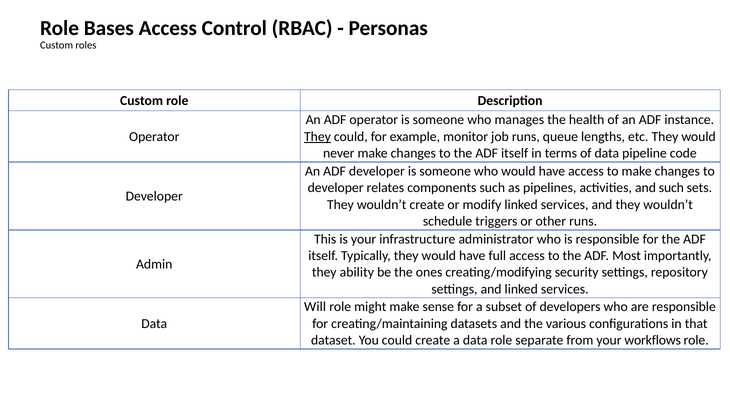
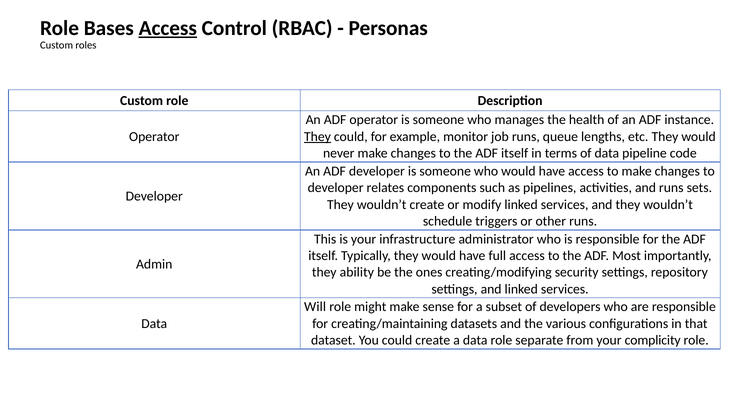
Access underline: none -> present (168, 28)
and such: such -> runs (671, 188)
workflows: workflows -> complicity (653, 340)
